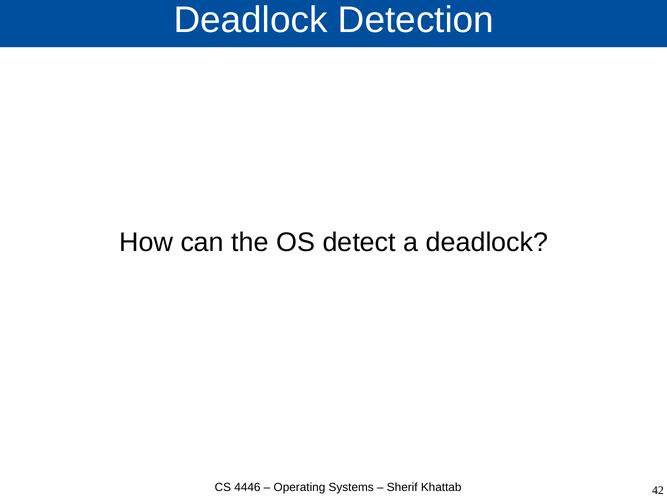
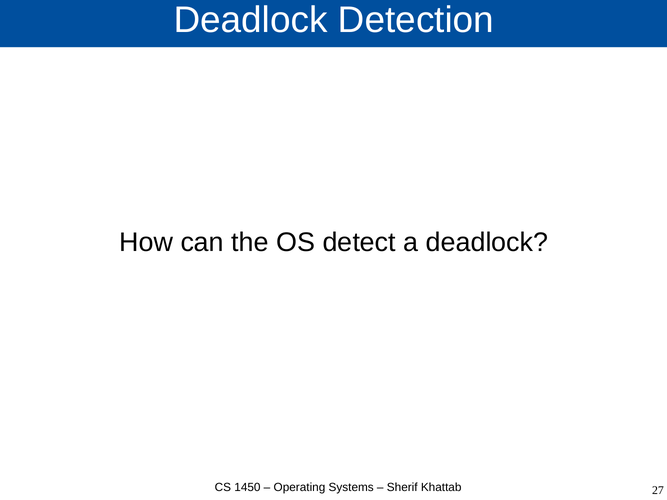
4446: 4446 -> 1450 (247, 487)
42: 42 -> 27 (658, 491)
